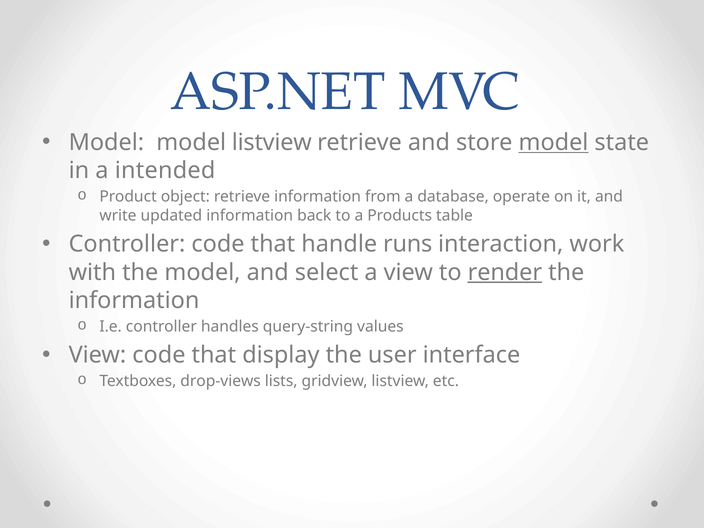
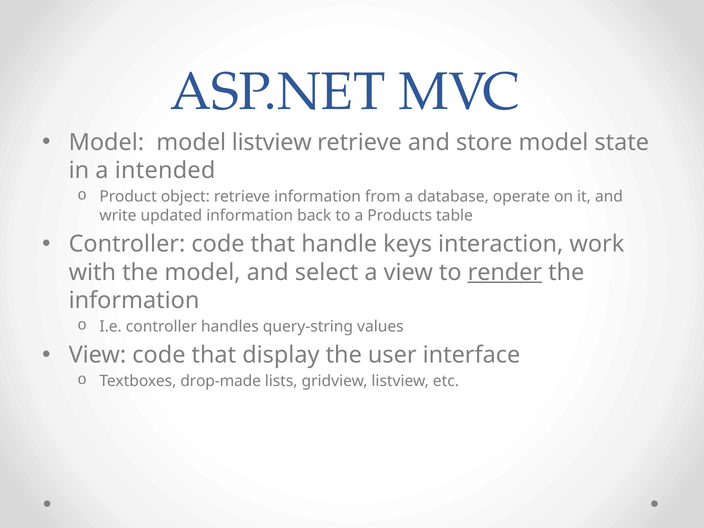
model underline: present -> none (553, 142)
runs: runs -> keys (408, 244)
drop-views: drop-views -> drop-made (221, 381)
